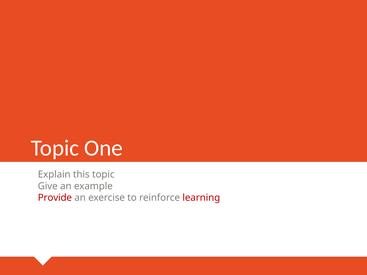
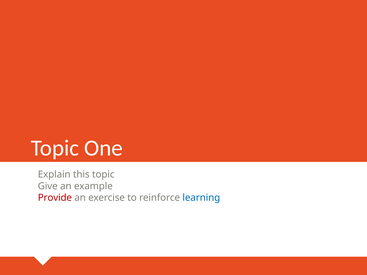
learning colour: red -> blue (201, 198)
